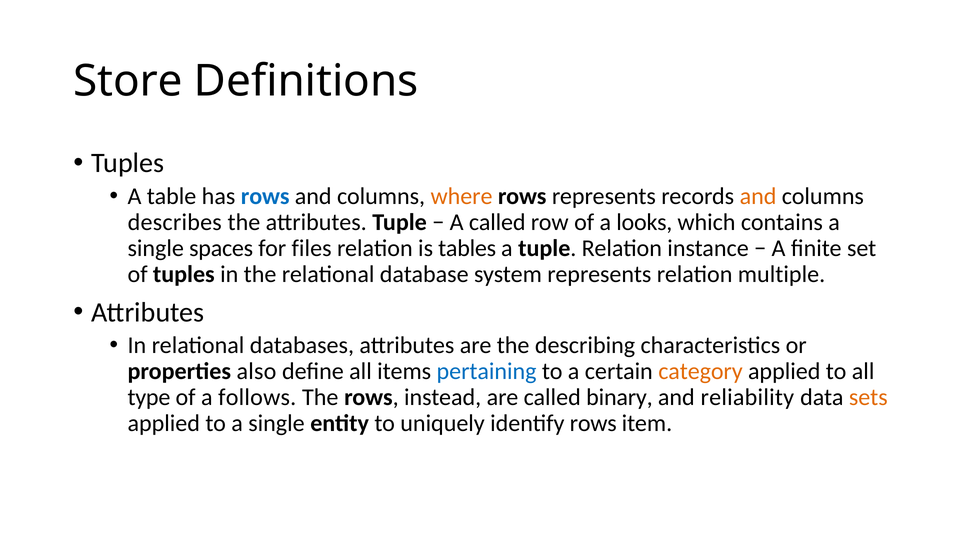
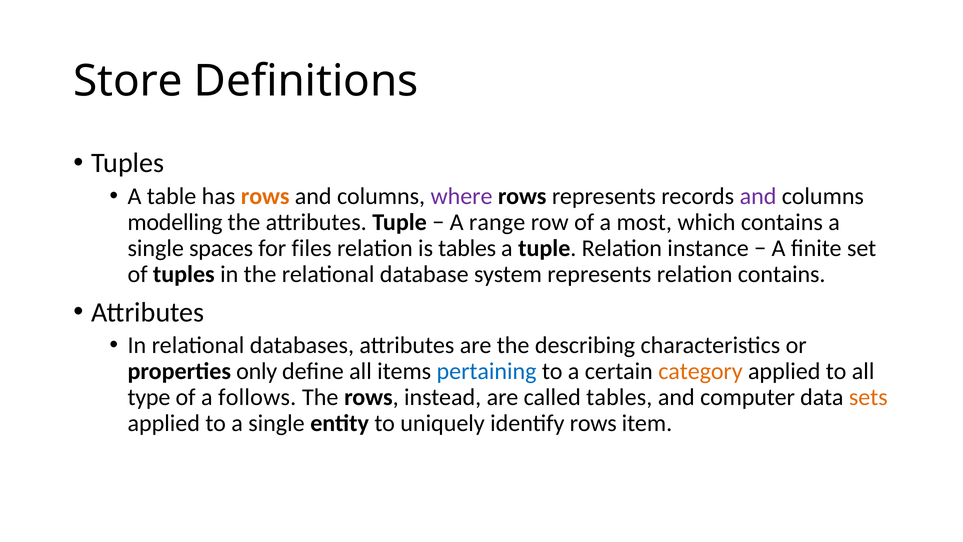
rows colour: blue -> orange (265, 196)
where colour: orange -> purple (462, 196)
and colour: orange -> purple (758, 196)
describes: describes -> modelling (175, 222)
A called: called -> range (497, 222)
looks: looks -> most (644, 222)
relation multiple: multiple -> contains (782, 274)
also: also -> only (257, 371)
called binary: binary -> tables (619, 397)
reliability: reliability -> computer (748, 397)
